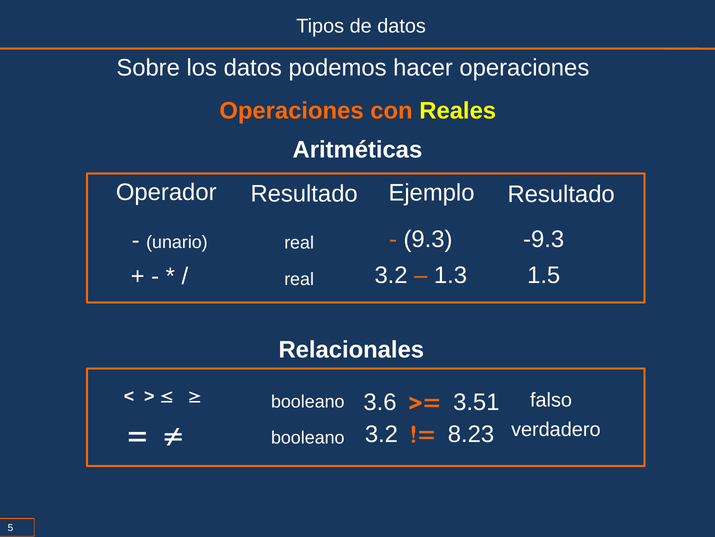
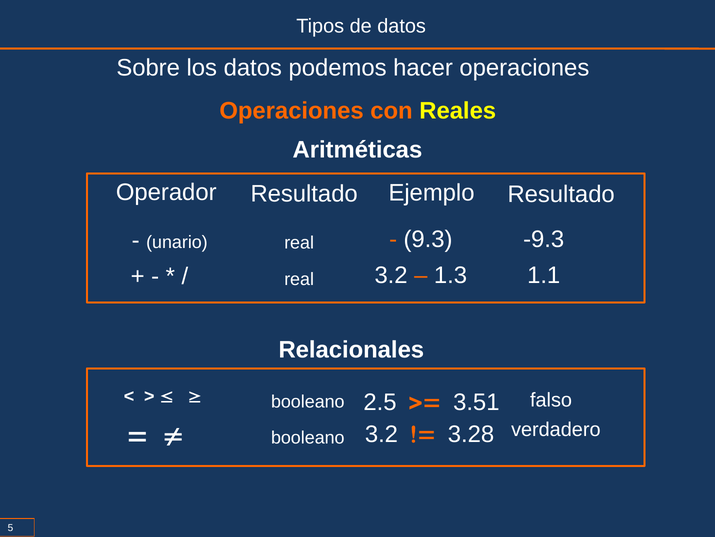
1.5: 1.5 -> 1.1 (544, 275)
3.6: 3.6 -> 2.5 (380, 402)
8.23: 8.23 -> 3.28 (471, 434)
